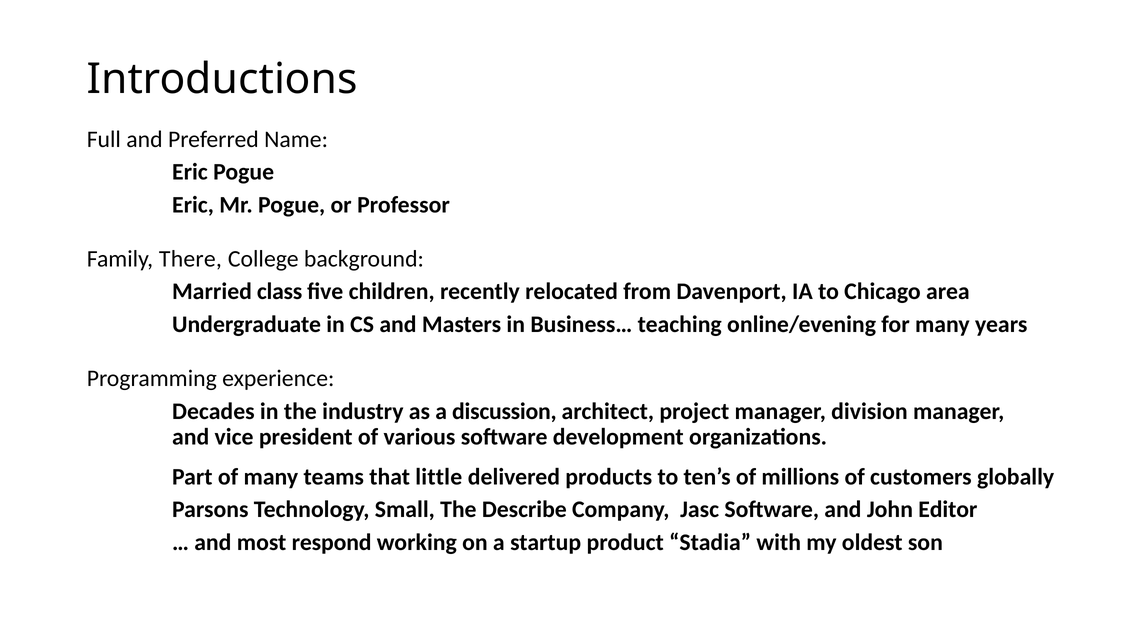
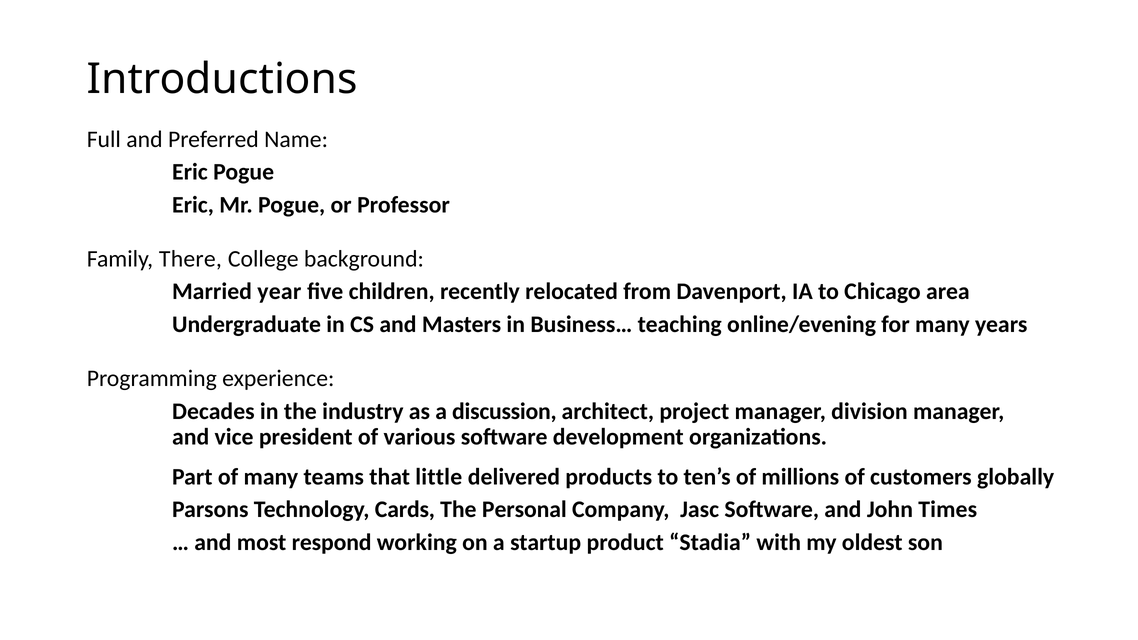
class: class -> year (279, 292)
Small: Small -> Cards (405, 510)
Describe: Describe -> Personal (524, 510)
Editor: Editor -> Times (948, 510)
